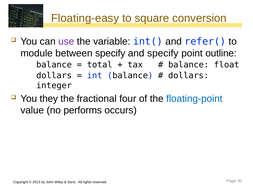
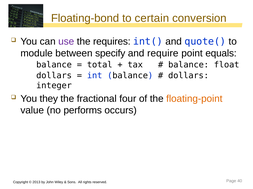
Floating-easy: Floating-easy -> Floating-bond (85, 18)
square: square -> certain (152, 18)
variable: variable -> requires (112, 42)
refer(: refer( -> quote( (205, 42)
and specify: specify -> require (163, 53)
outline: outline -> equals (221, 53)
floating-point colour: blue -> orange (194, 99)
